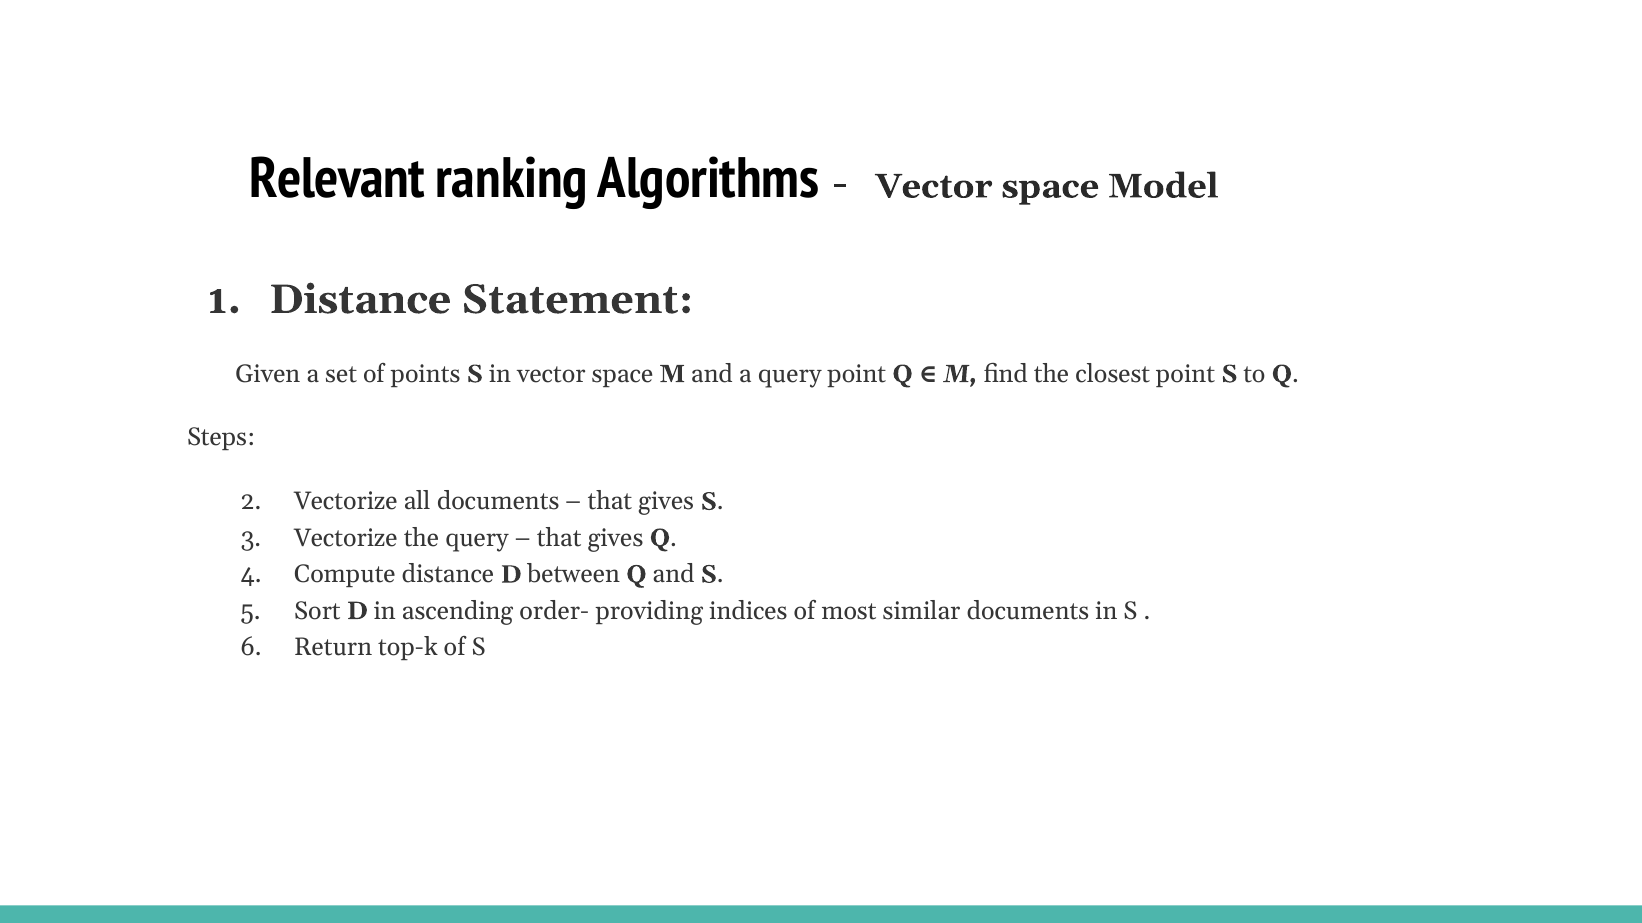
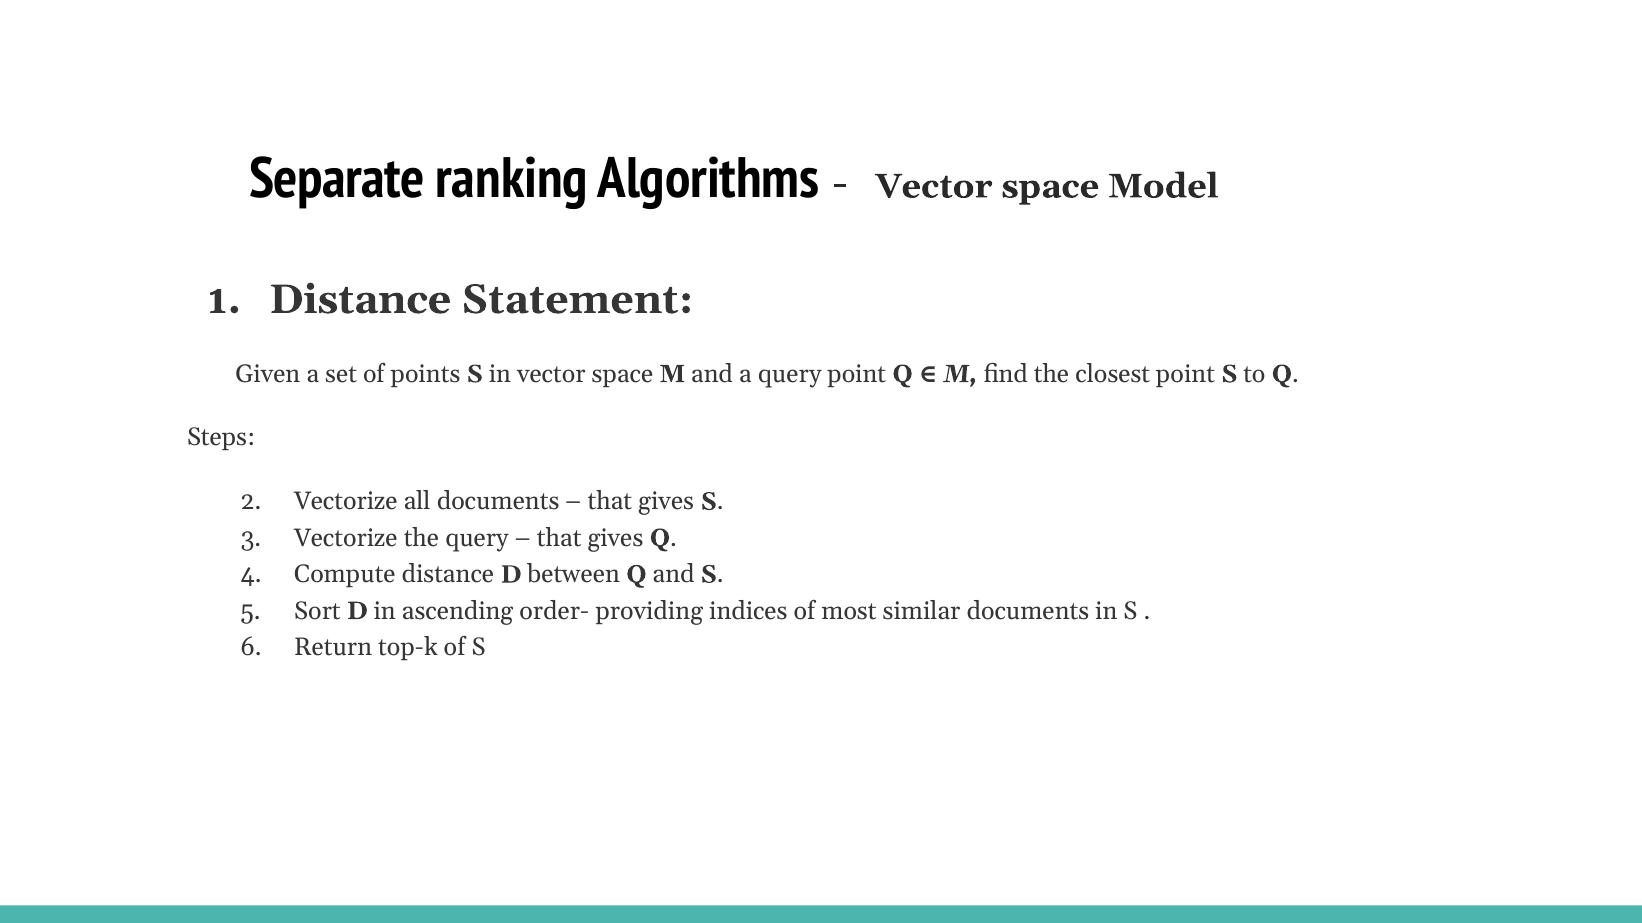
Relevant: Relevant -> Separate (337, 179)
